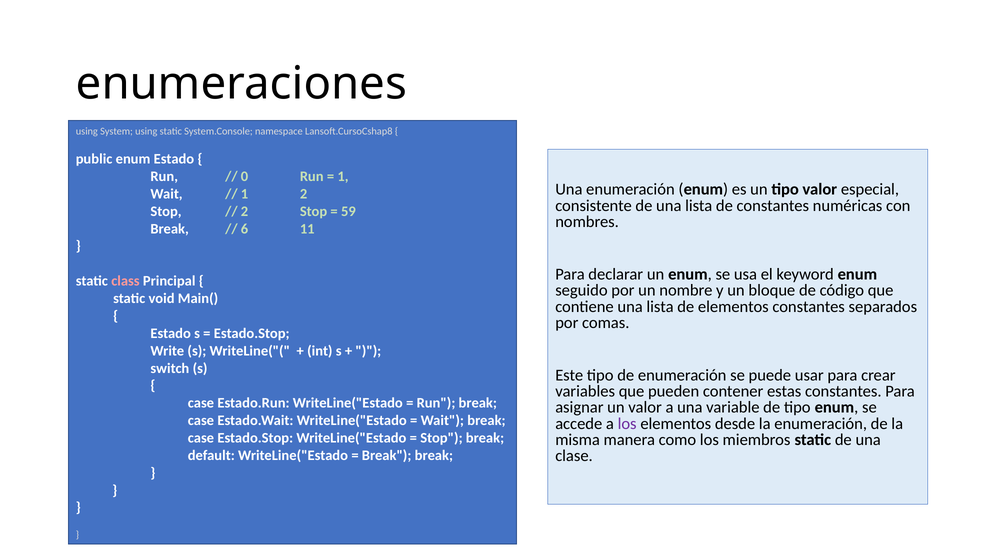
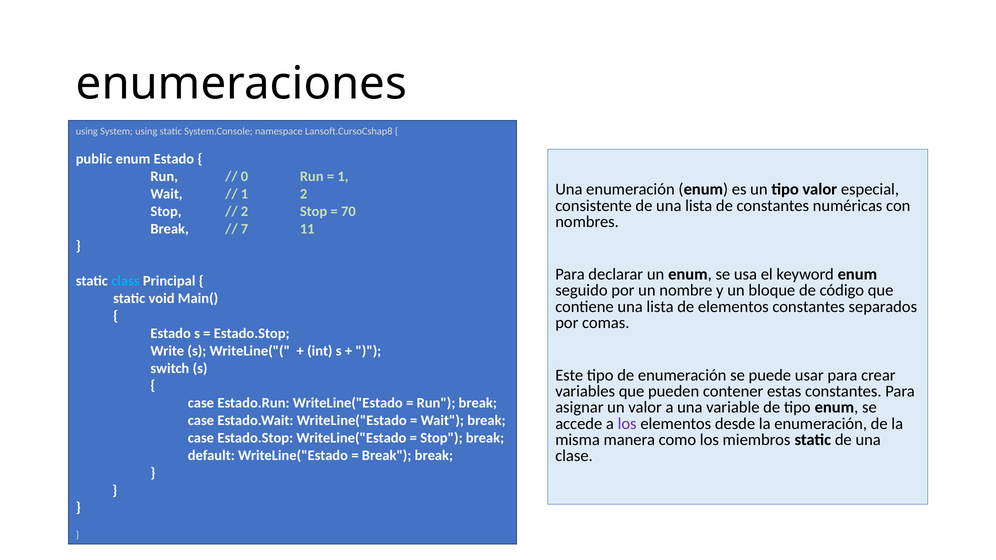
59: 59 -> 70 (348, 211)
6: 6 -> 7 (245, 229)
class colour: pink -> light blue (125, 281)
